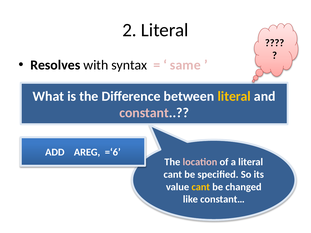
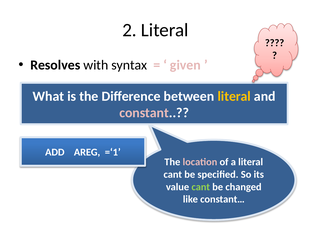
same: same -> given (185, 65)
=‘6: =‘6 -> =‘1 (113, 152)
cant colour: yellow -> light green (201, 187)
